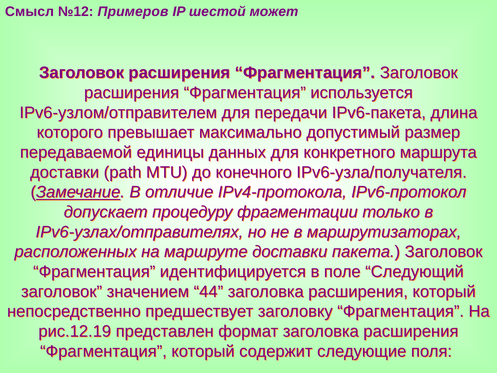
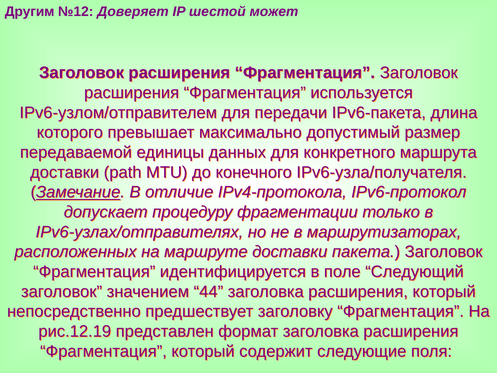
Смысл: Смысл -> Другим (30, 12)
Примеров: Примеров -> Доверяет (133, 12)
